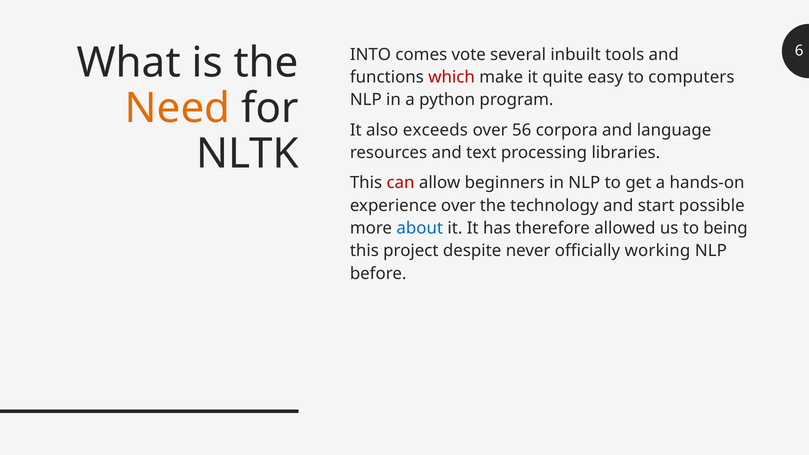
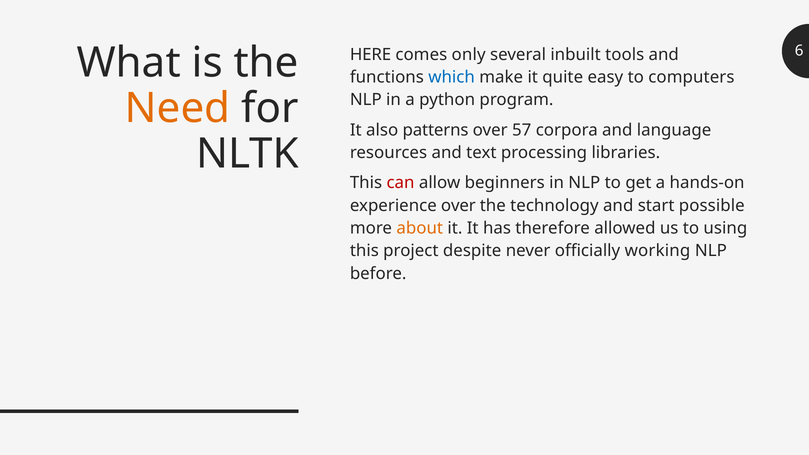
INTO: INTO -> HERE (371, 55)
vote: vote -> only (469, 55)
which colour: red -> blue (452, 77)
exceeds: exceeds -> patterns (436, 130)
56: 56 -> 57 (522, 130)
about colour: blue -> orange (420, 228)
being: being -> using (725, 228)
